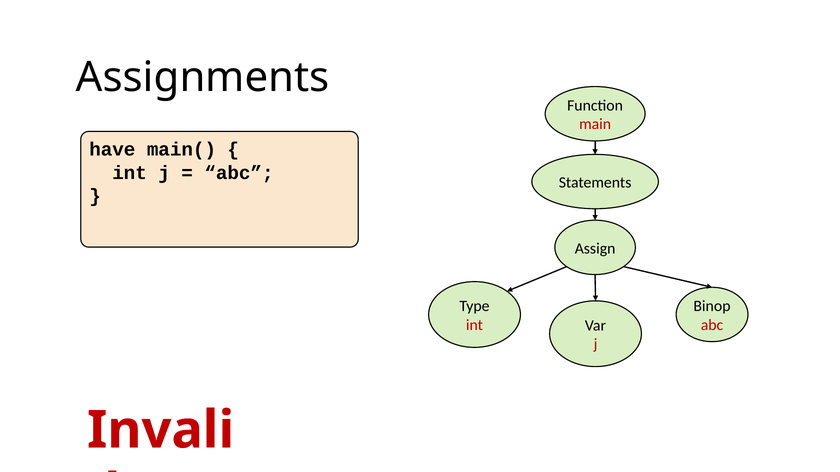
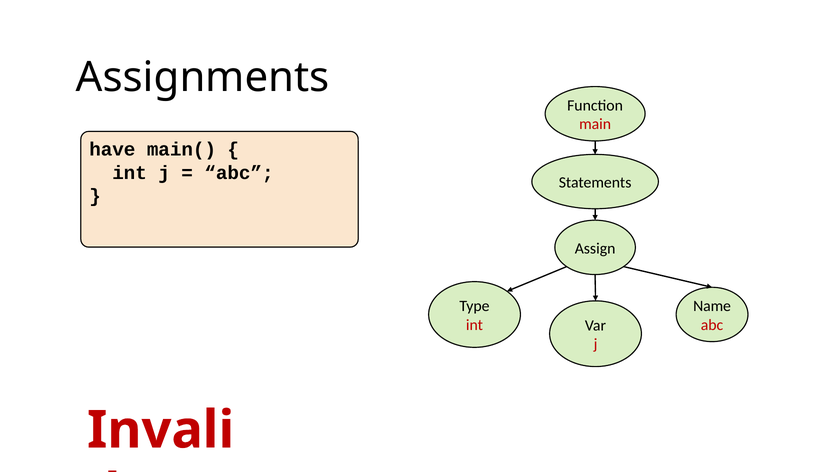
Binop: Binop -> Name (712, 306)
